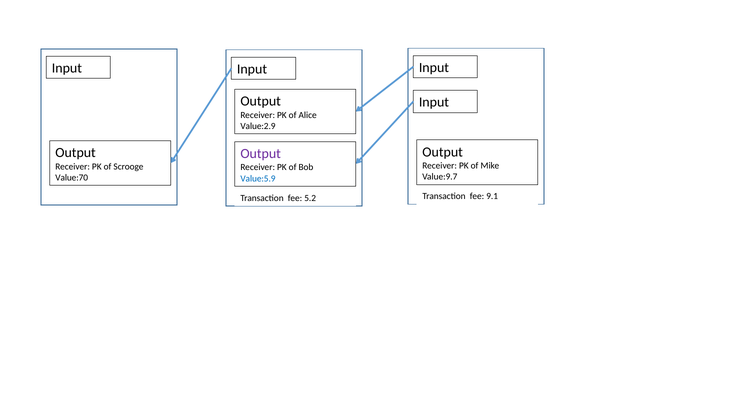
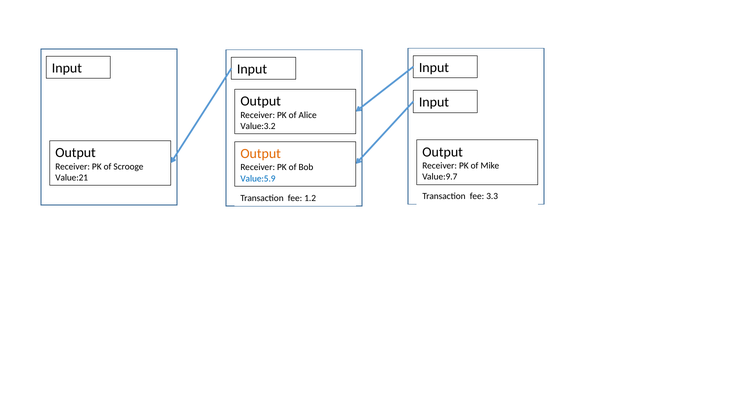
Value:2.9: Value:2.9 -> Value:3.2 (258, 126)
Output colour: purple -> orange (261, 153)
Value:70: Value:70 -> Value:21 (72, 177)
9.1: 9.1 -> 3.3 (492, 196)
5.2: 5.2 -> 1.2 (310, 198)
